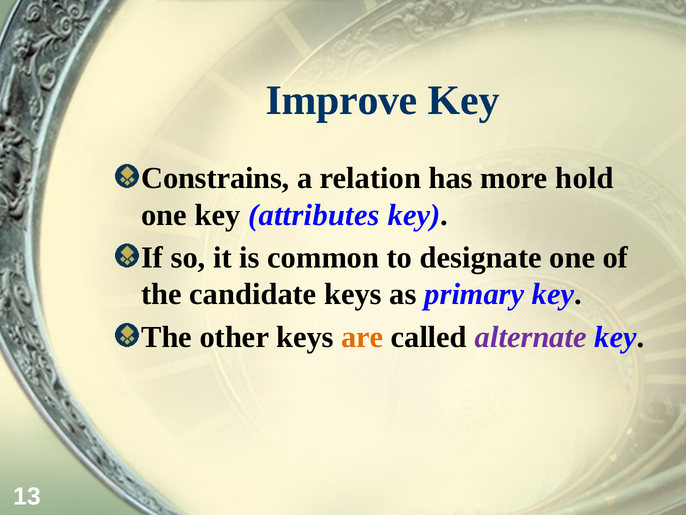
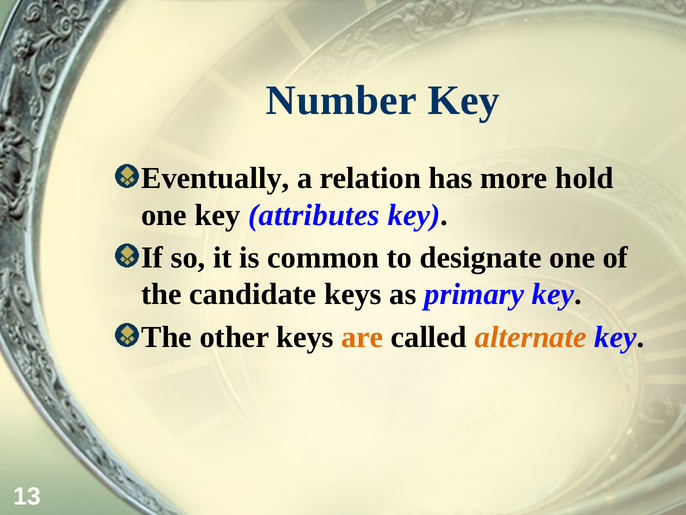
Improve: Improve -> Number (341, 100)
Constrains: Constrains -> Eventually (215, 178)
alternate colour: purple -> orange (531, 337)
